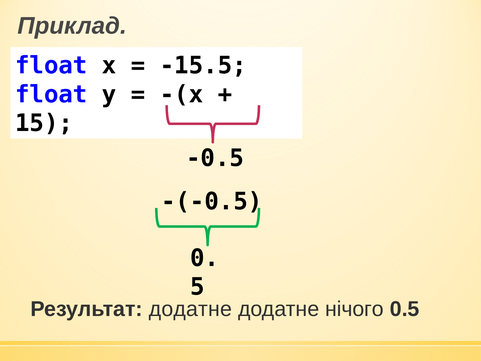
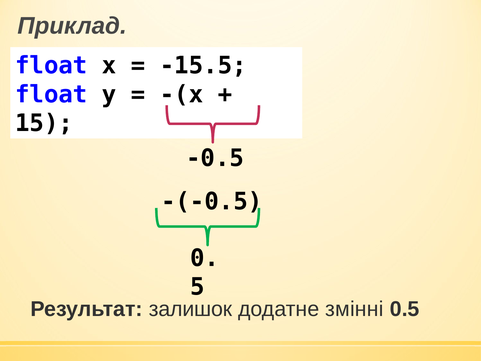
Результат додатне: додатне -> залишок (190, 309)
нічого: нічого -> змінні (354, 309)
